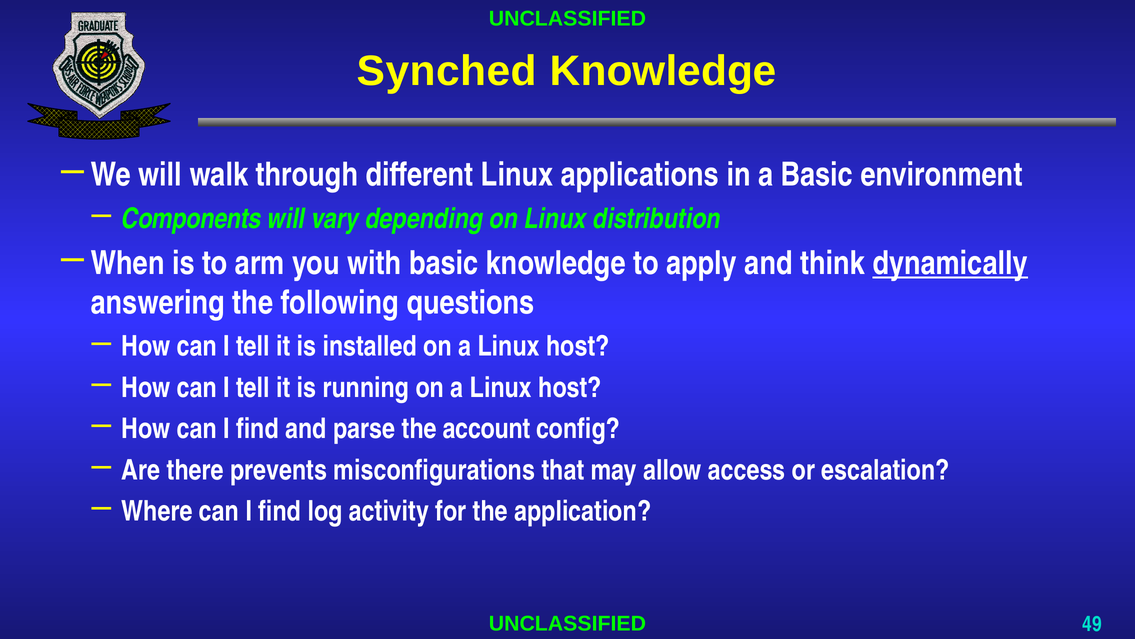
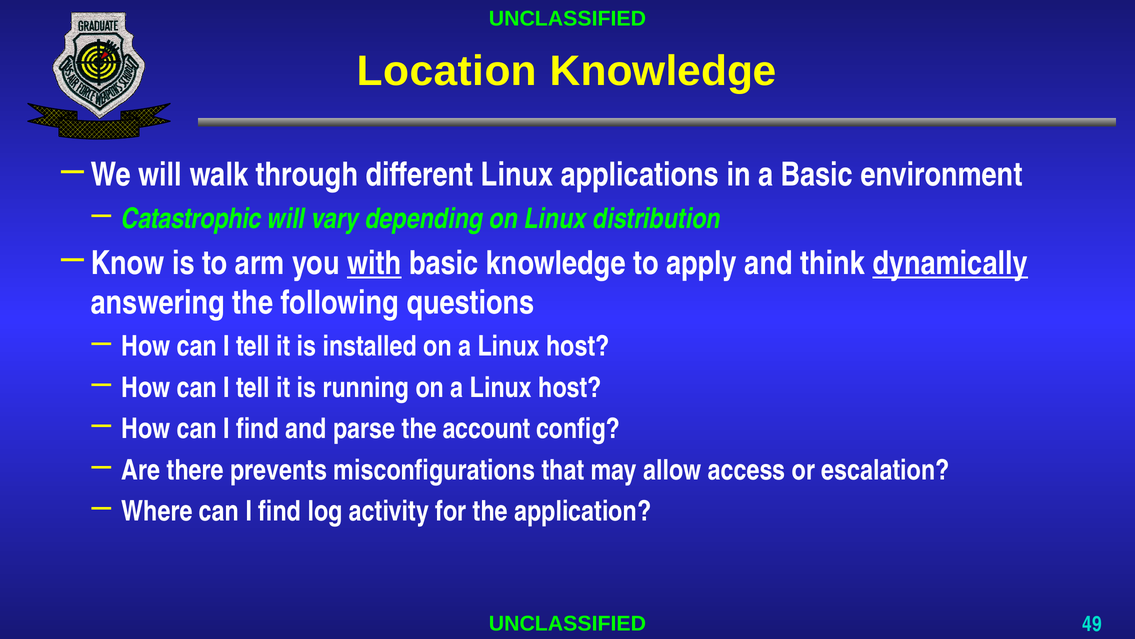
Synched: Synched -> Location (447, 71)
Components: Components -> Catastrophic (191, 219)
When: When -> Know (128, 263)
with underline: none -> present (374, 263)
